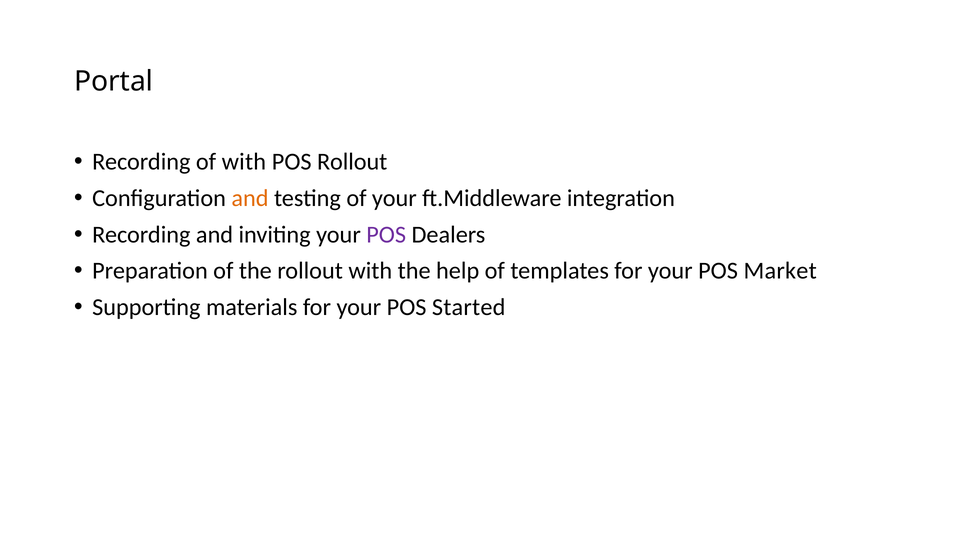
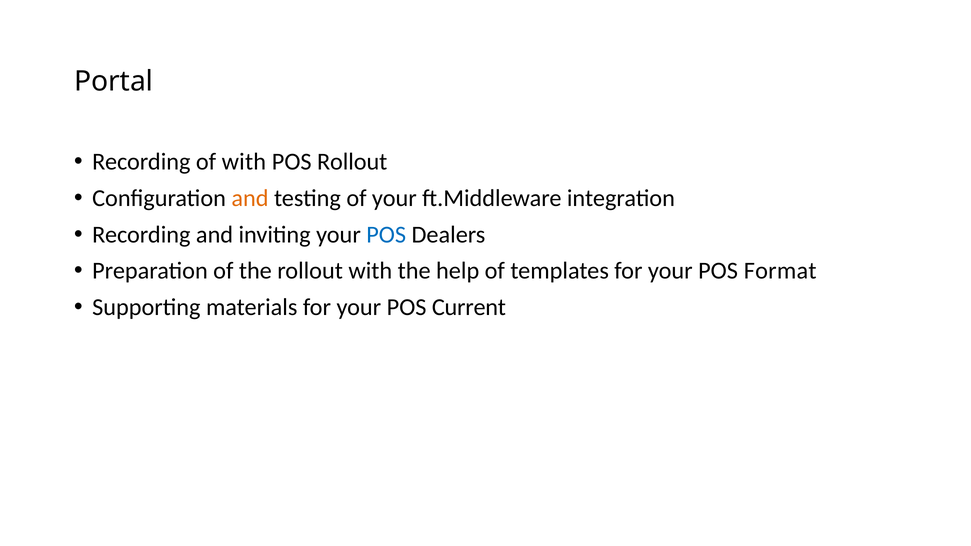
POS colour: purple -> blue (386, 235)
Market: Market -> Format (780, 271)
Started: Started -> Current (469, 307)
